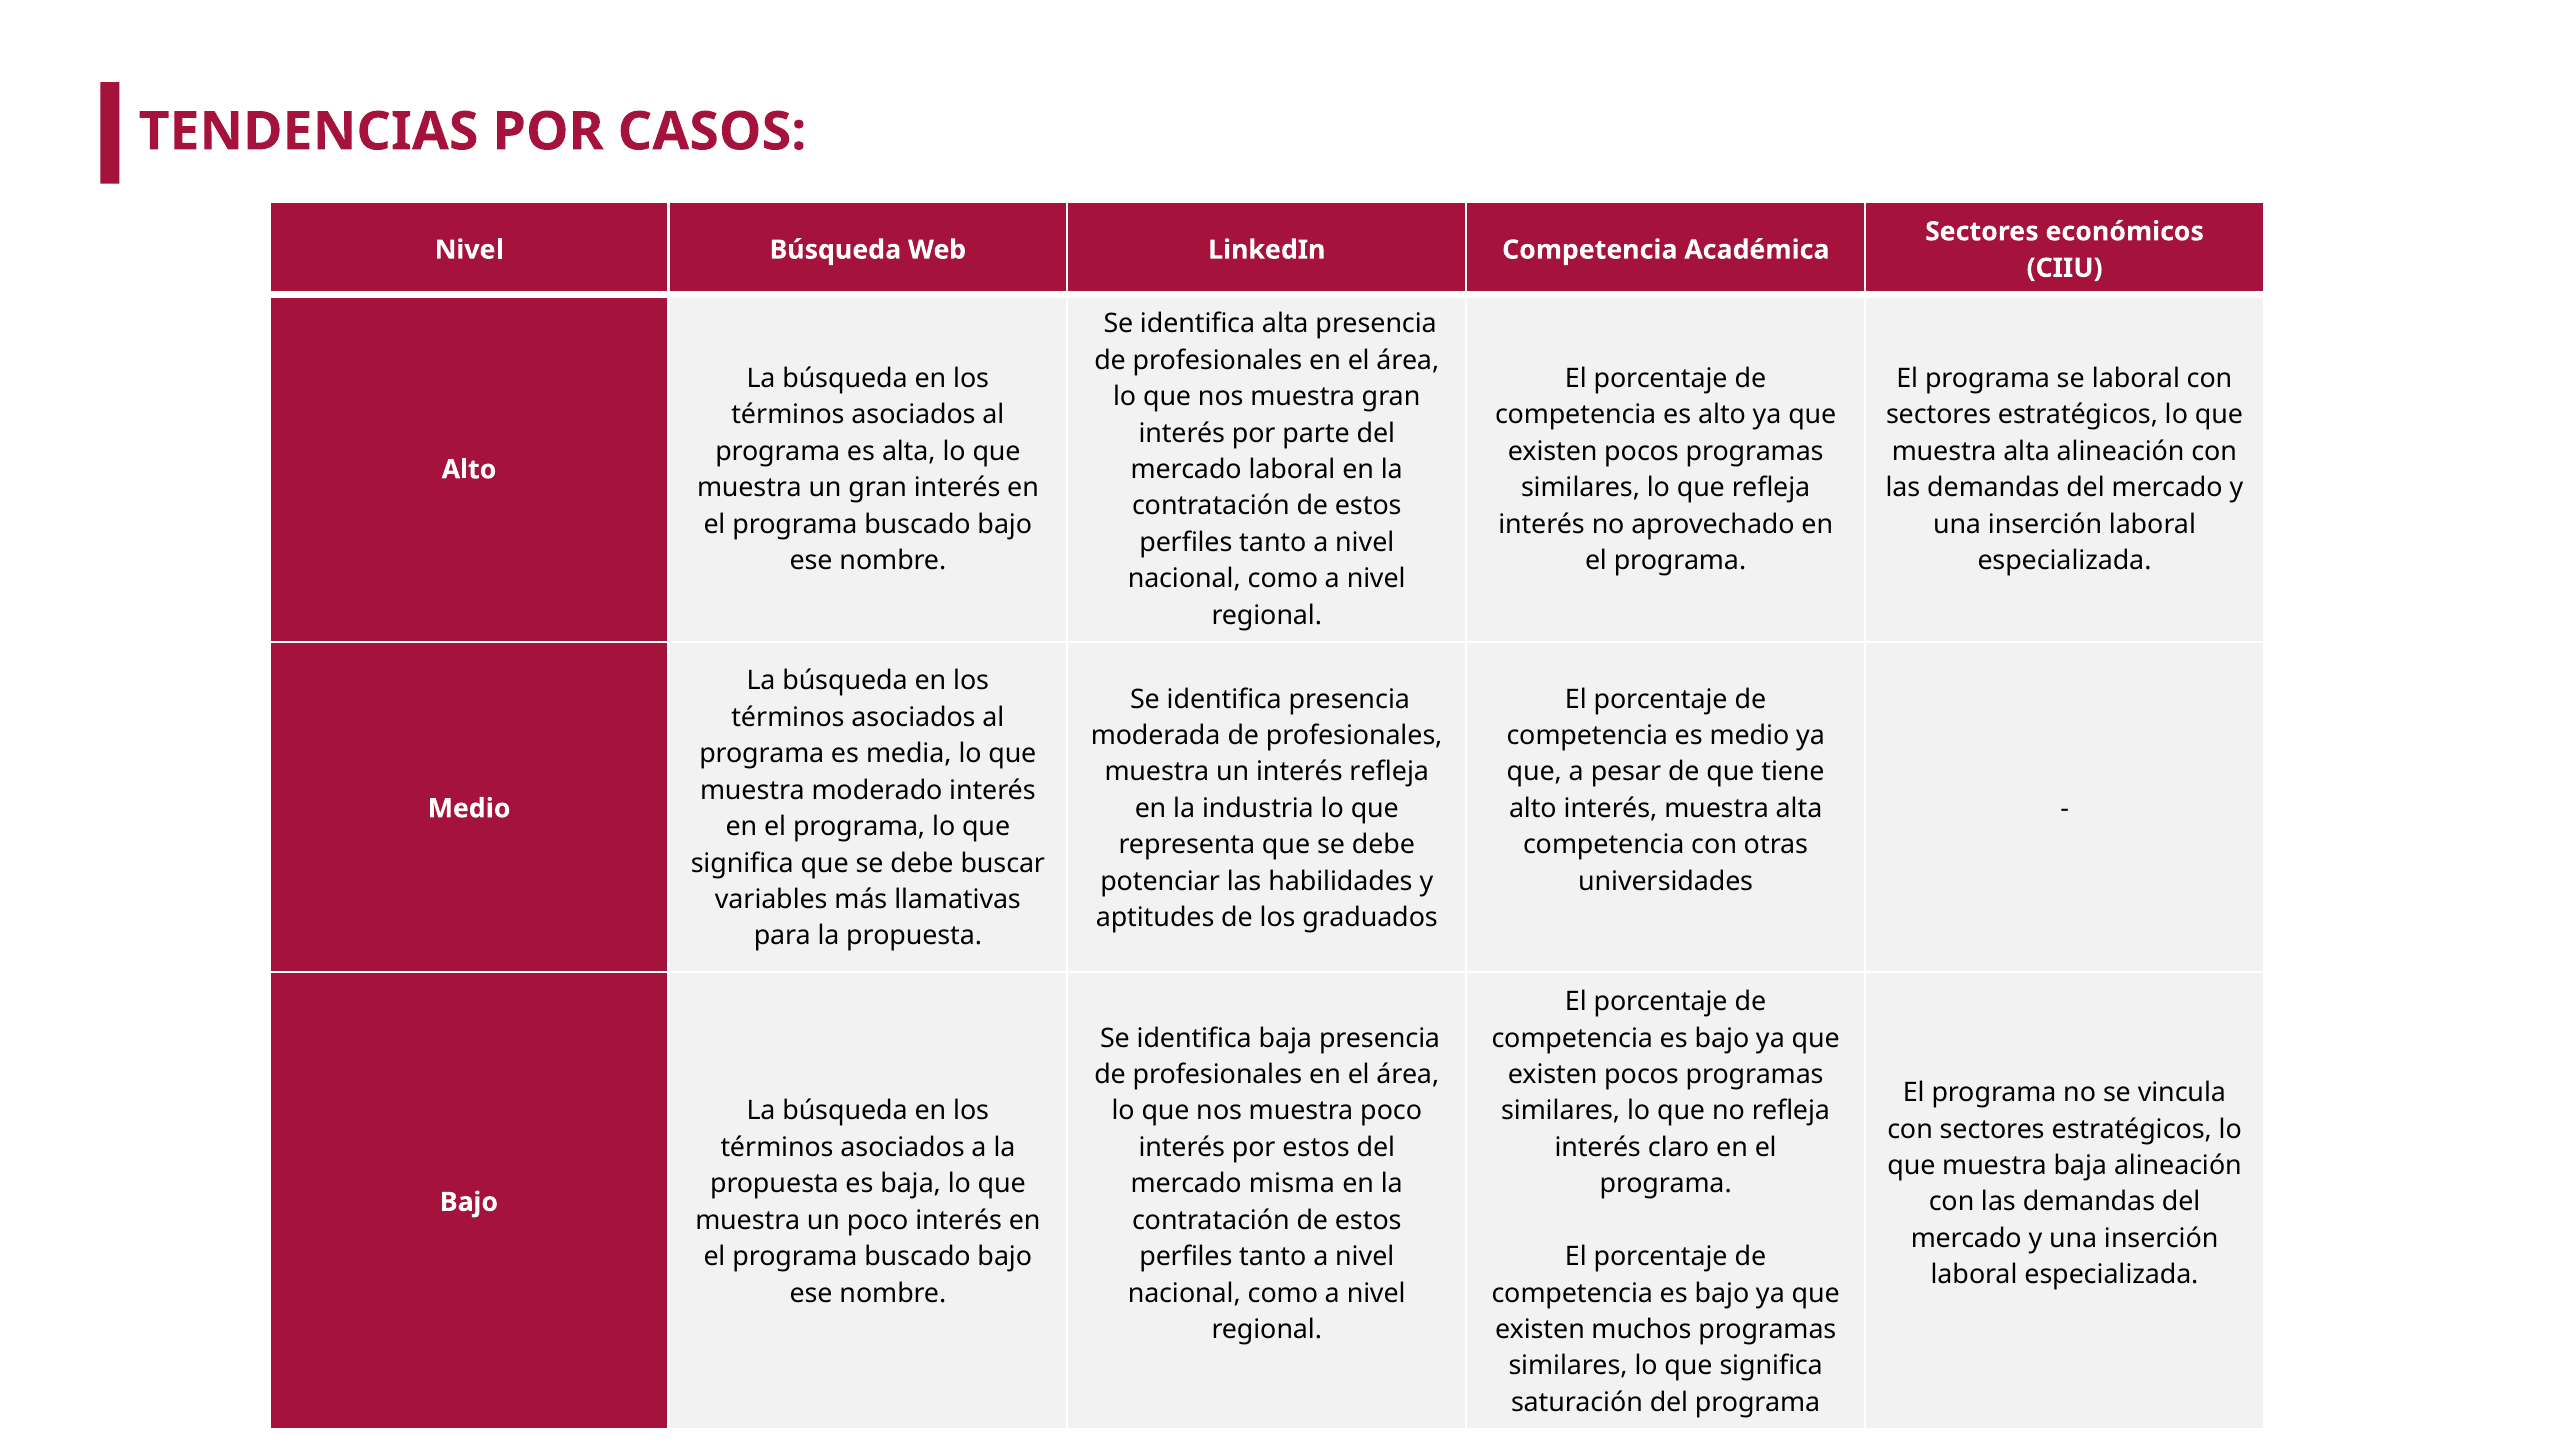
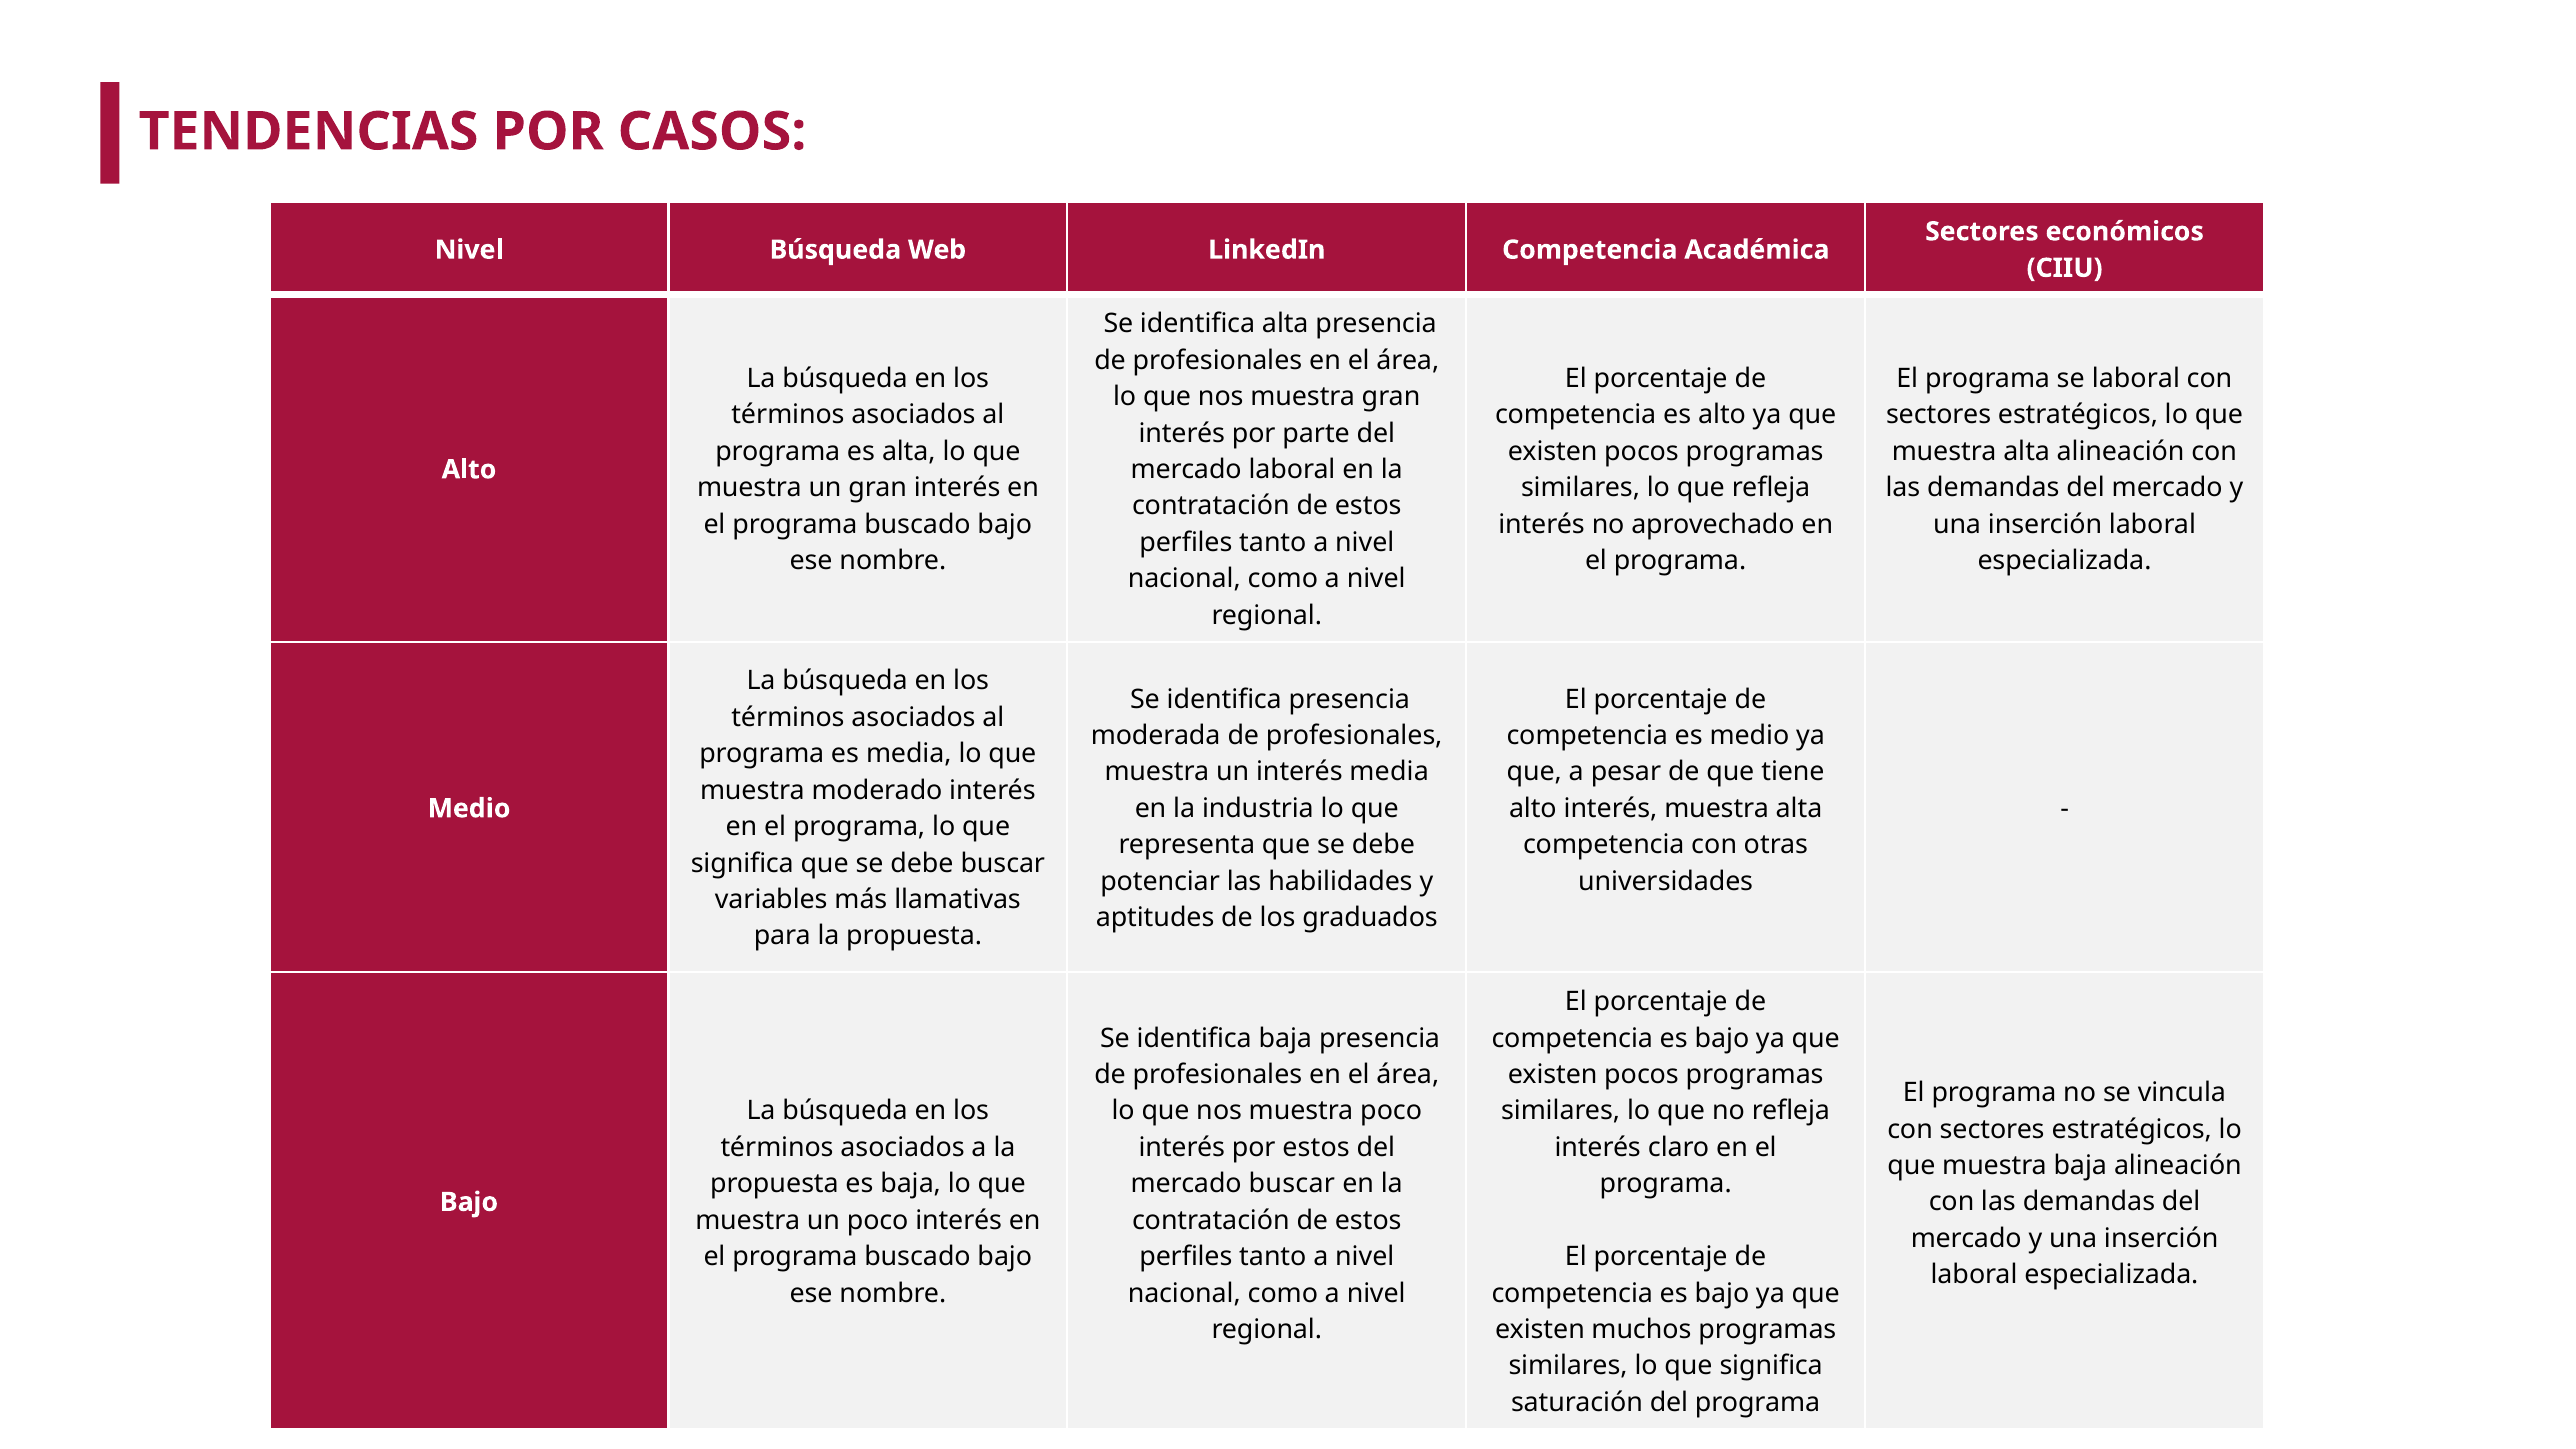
interés refleja: refleja -> media (1389, 772)
mercado misma: misma -> buscar (1292, 1184)
